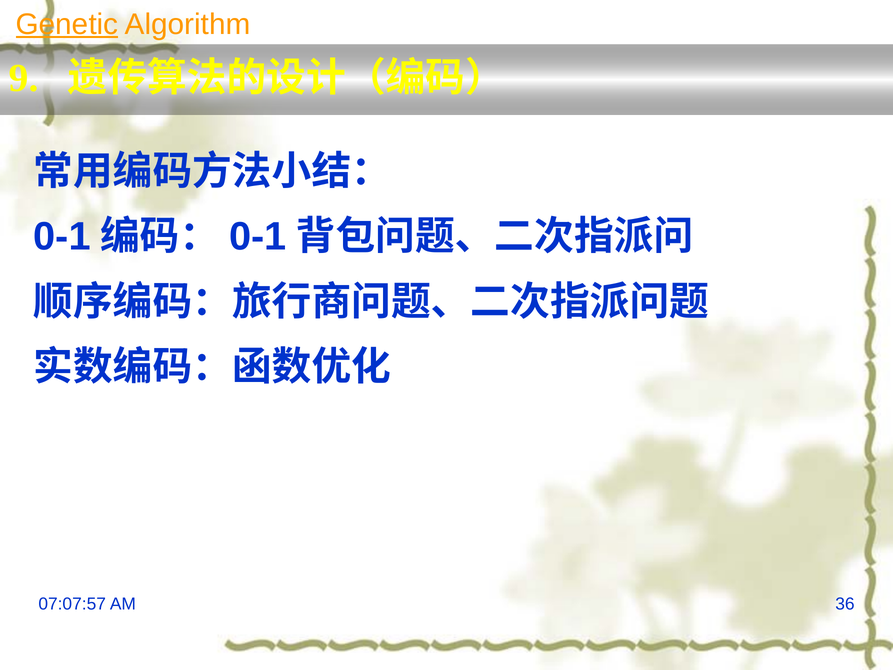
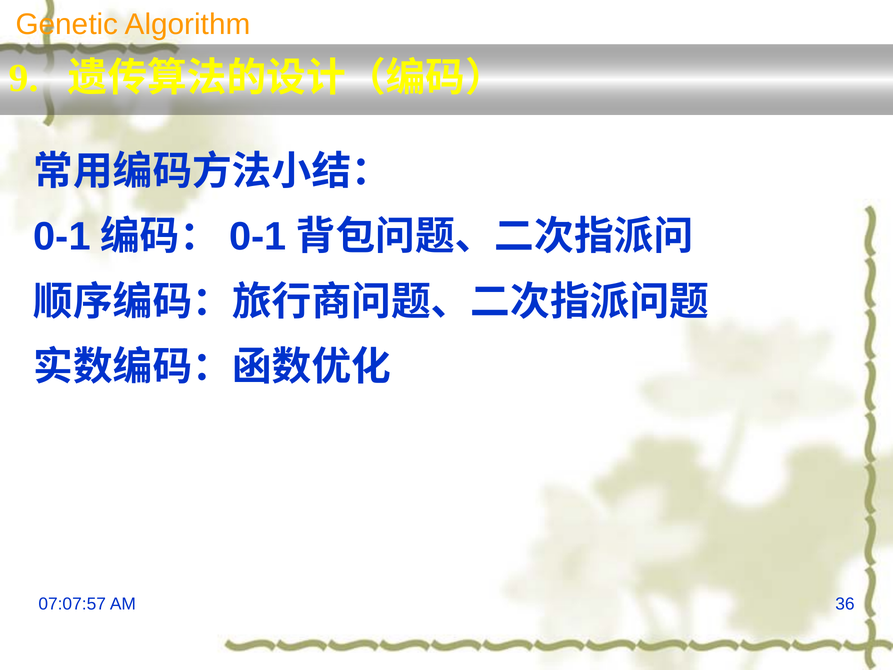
Genetic underline: present -> none (67, 24)
